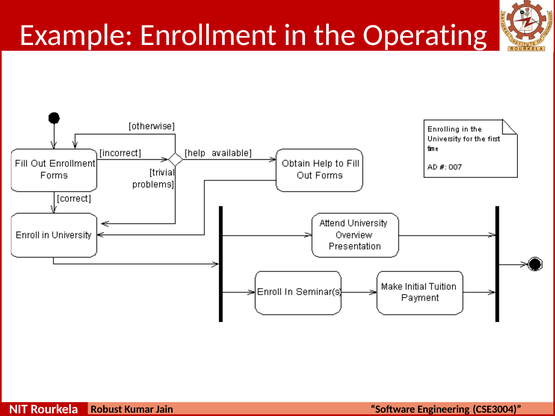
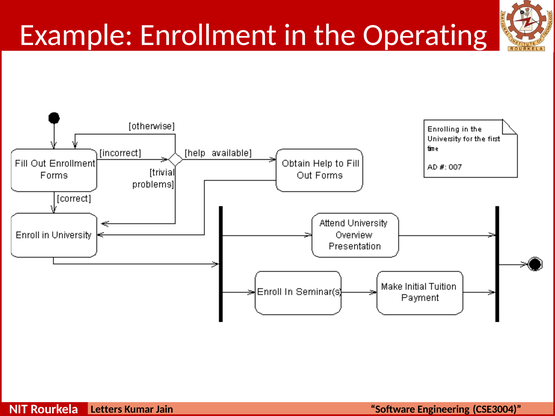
Robust: Robust -> Letters (106, 410)
